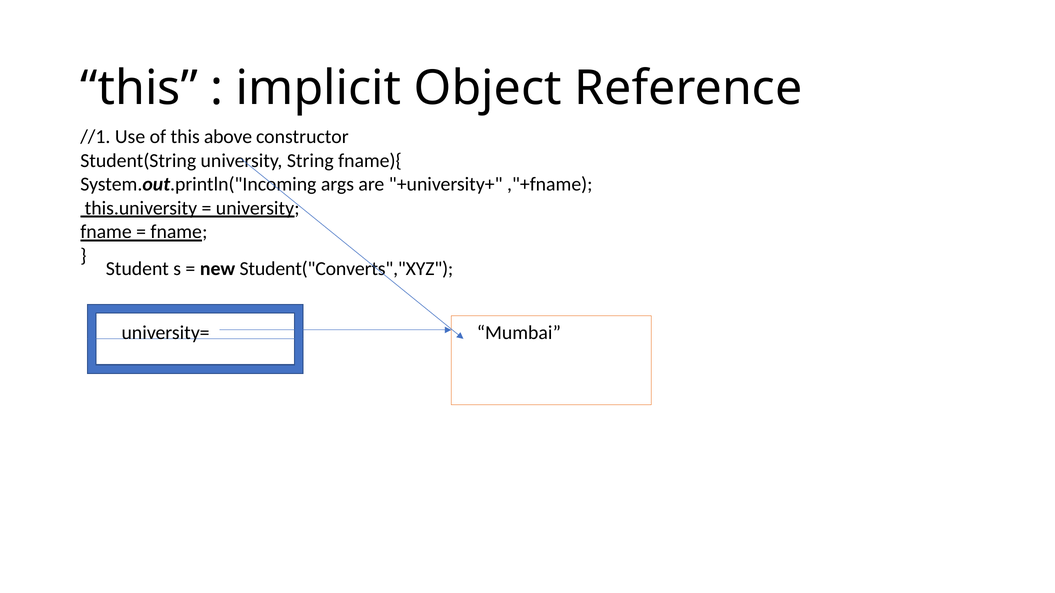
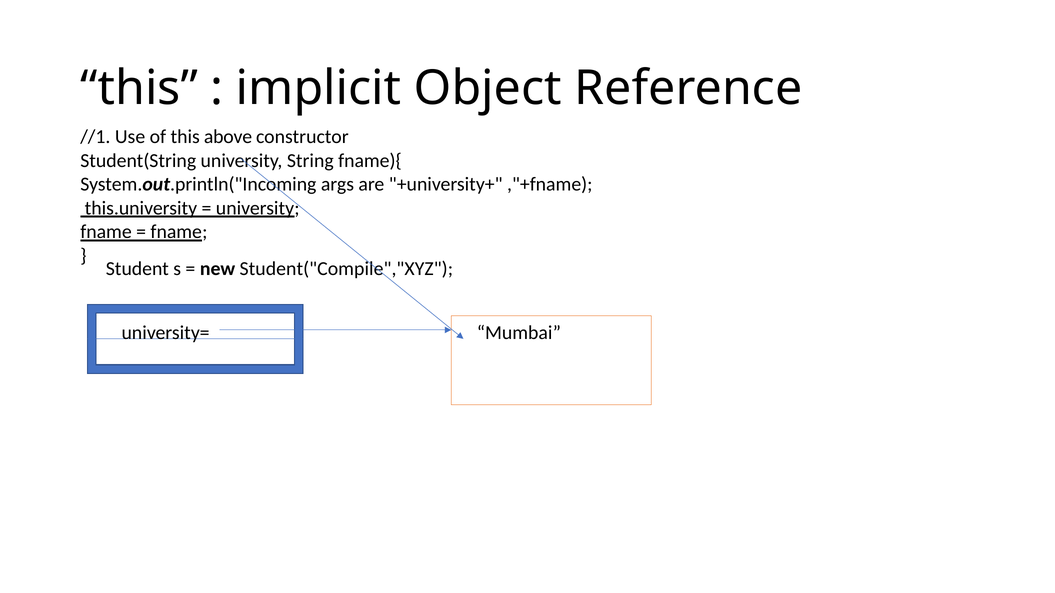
Student("Converts","XYZ: Student("Converts","XYZ -> Student("Compile","XYZ (346, 269)
